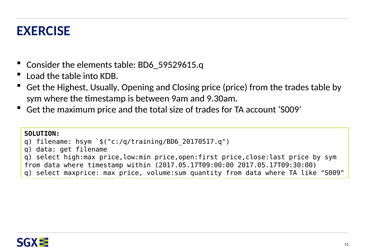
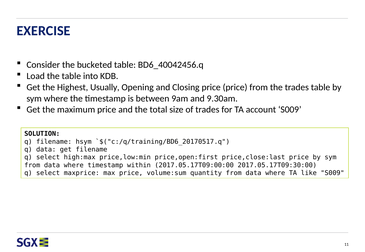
elements: elements -> bucketed (94, 65)
BD6_59529615.q: BD6_59529615.q -> BD6_40042456.q (171, 65)
